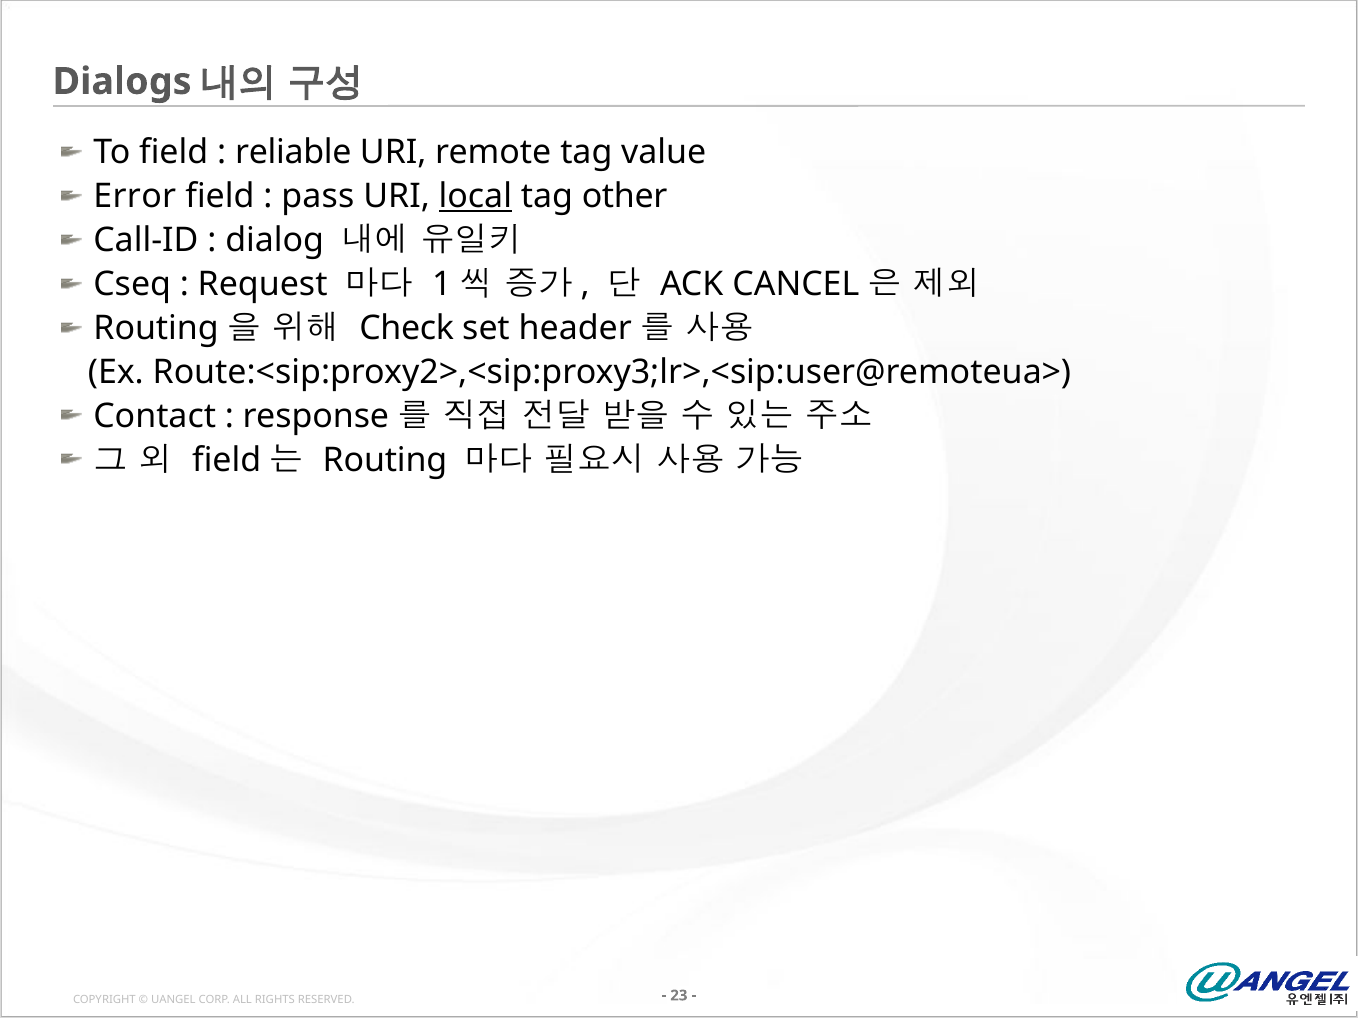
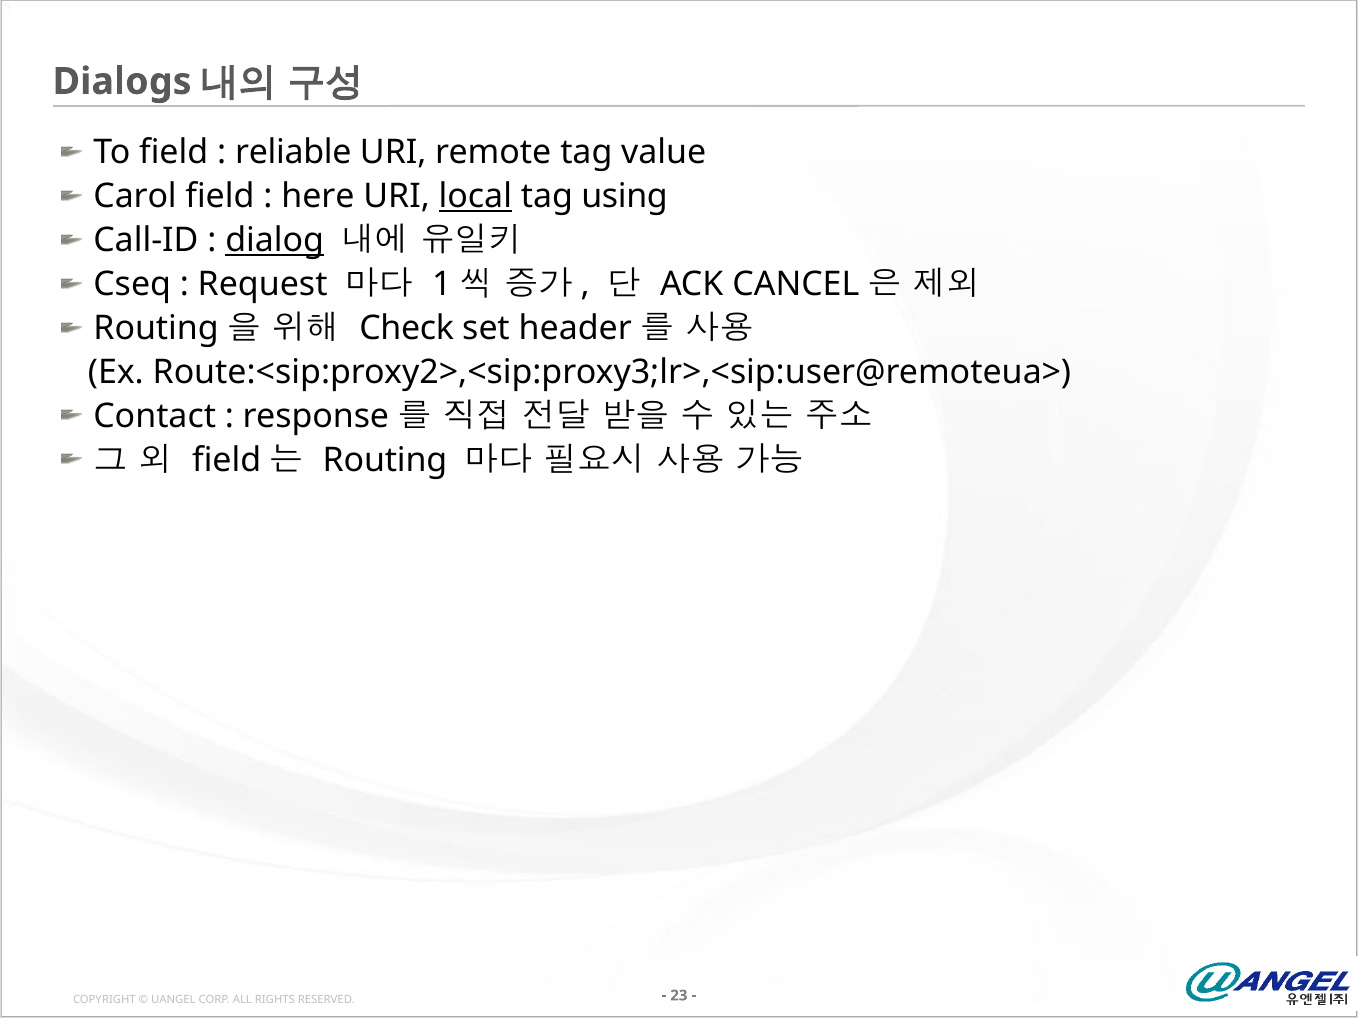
Error: Error -> Carol (135, 197)
pass: pass -> here (318, 197)
other: other -> using (625, 197)
dialog underline: none -> present (275, 240)
